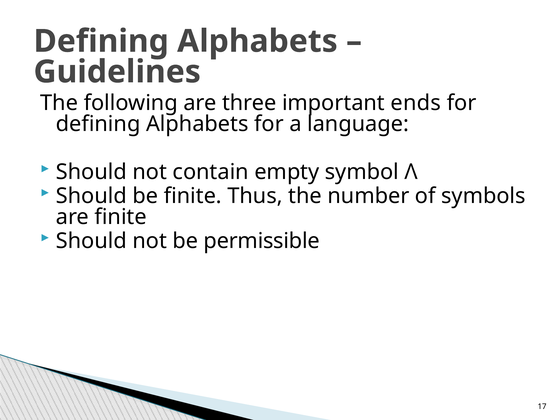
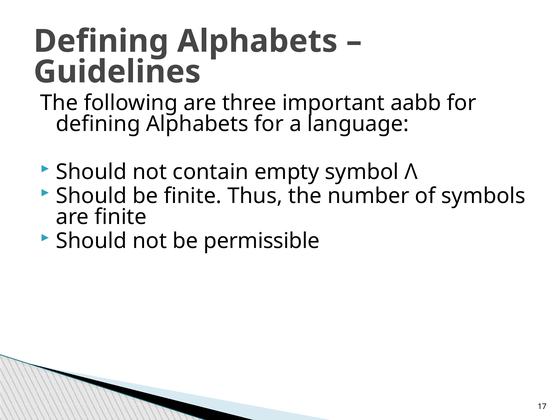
ends: ends -> aabb (416, 103)
